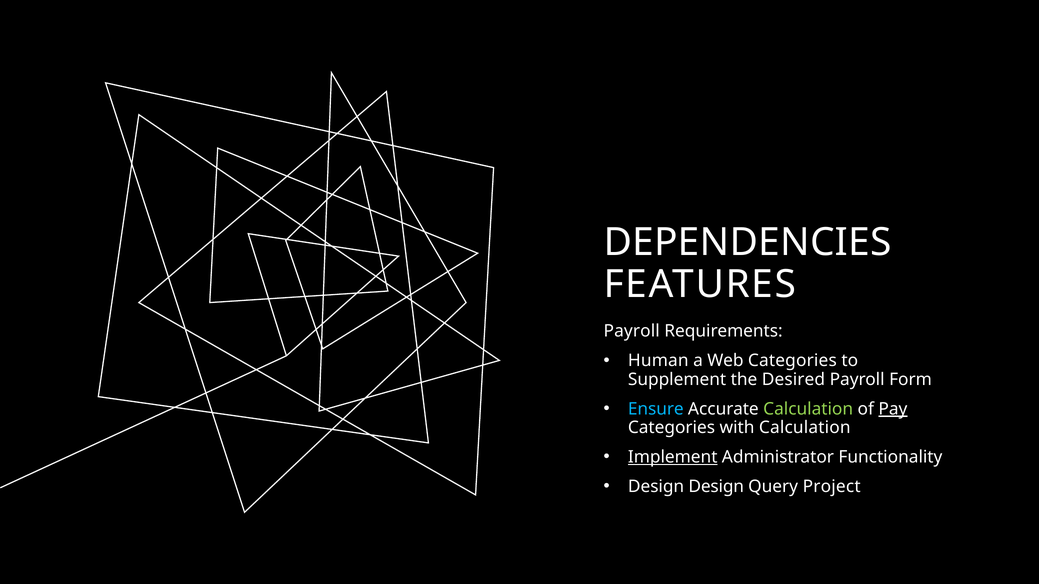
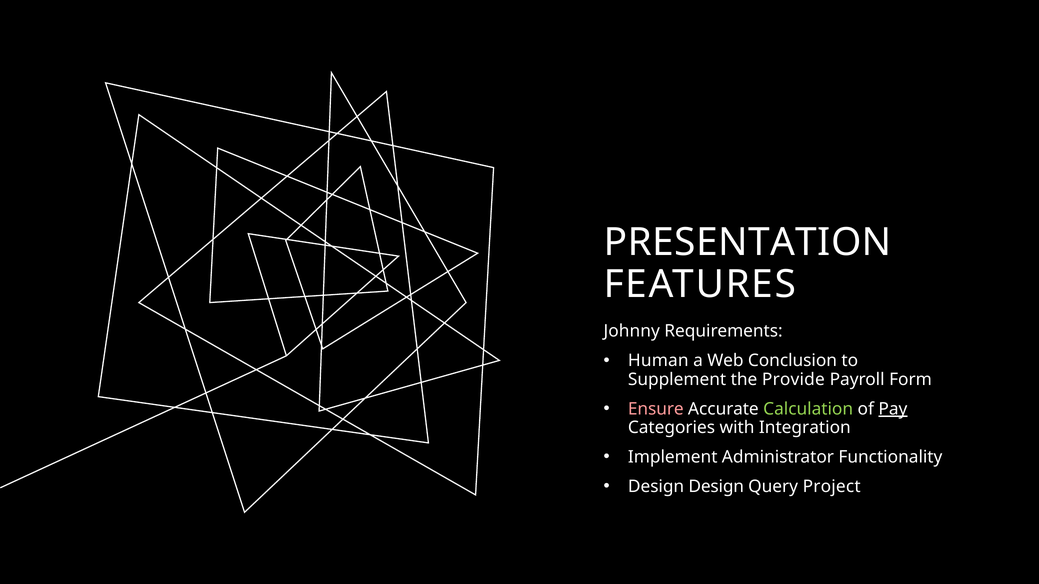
DEPENDENCIES: DEPENDENCIES -> PRESENTATION (748, 243)
Payroll: Payroll -> Johnny (632, 332)
Web Categories: Categories -> Conclusion (792, 361)
Desired: Desired -> Provide (793, 380)
Ensure colour: light blue -> pink (656, 409)
with Calculation: Calculation -> Integration (805, 428)
Implement underline: present -> none (673, 457)
